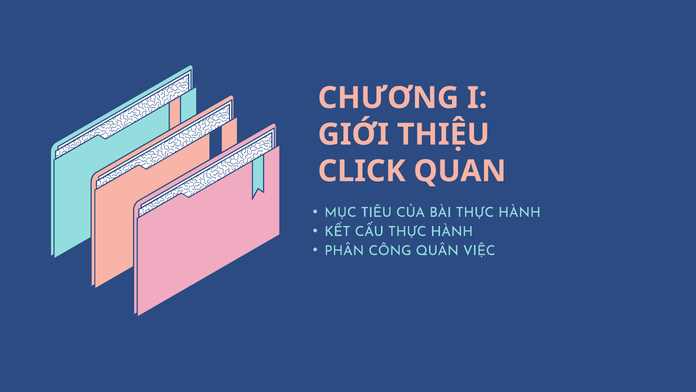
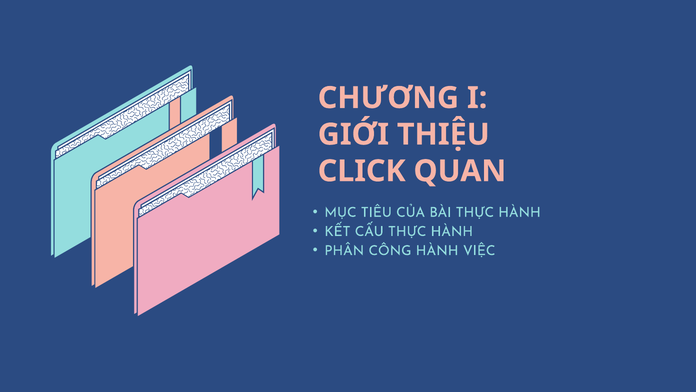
CÔNG QUÂN: QUÂN -> HÀNH (437, 250)
